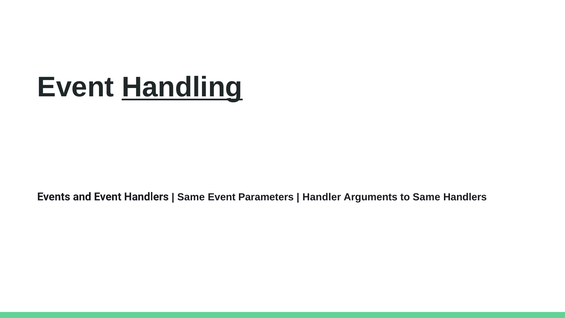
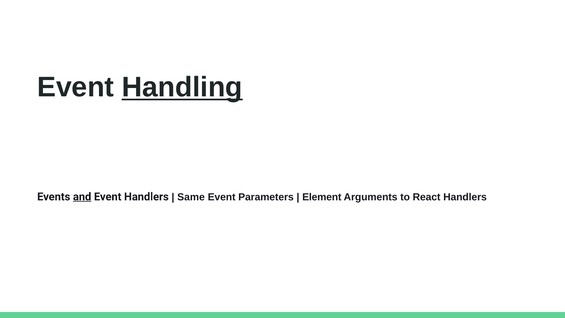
and underline: none -> present (82, 197)
Handler: Handler -> Element (322, 197)
to Same: Same -> React (427, 197)
